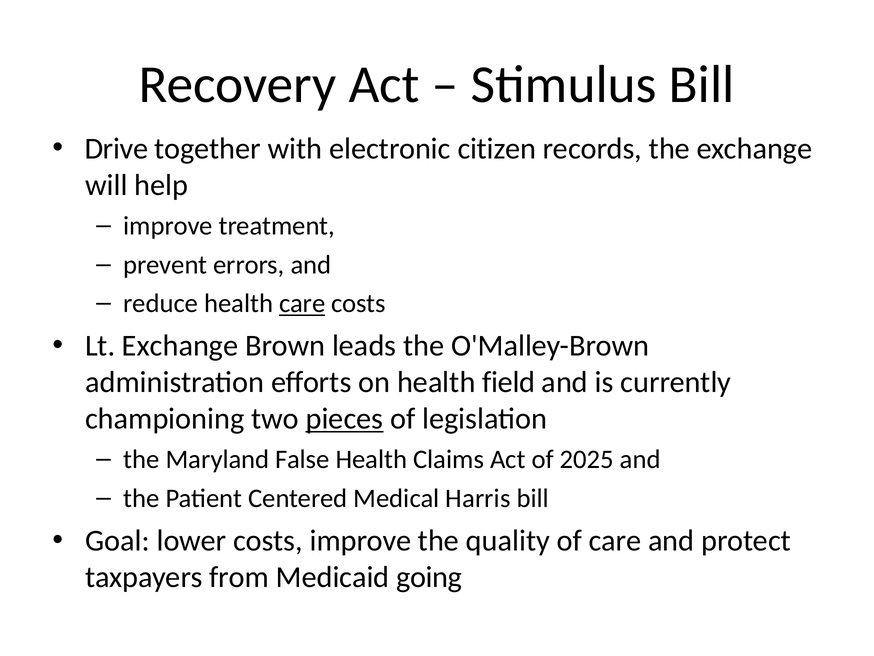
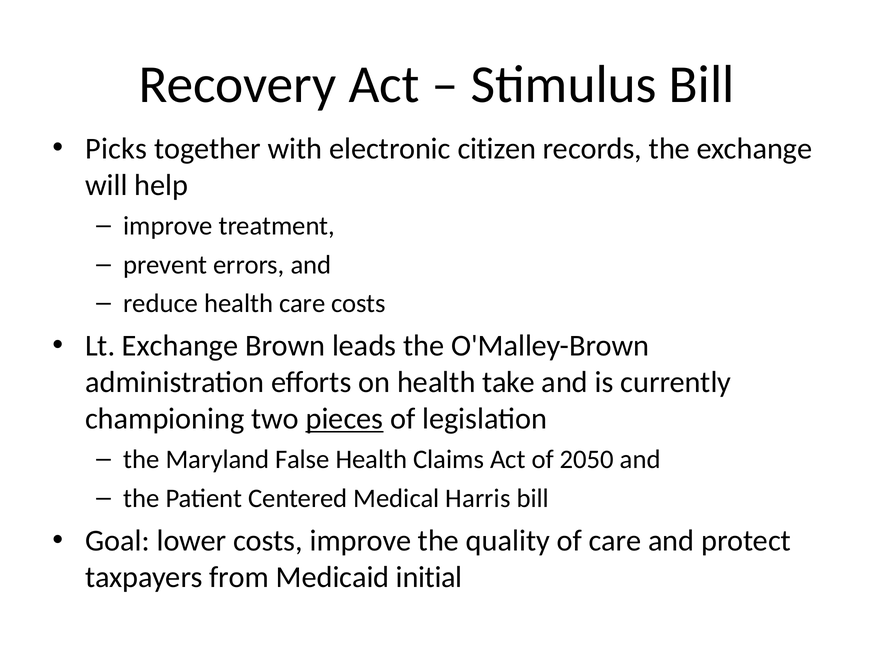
Drive: Drive -> Picks (116, 149)
care underline: present -> none (302, 303)
field: field -> take (509, 382)
2025: 2025 -> 2050 (587, 459)
going: going -> initial (429, 577)
